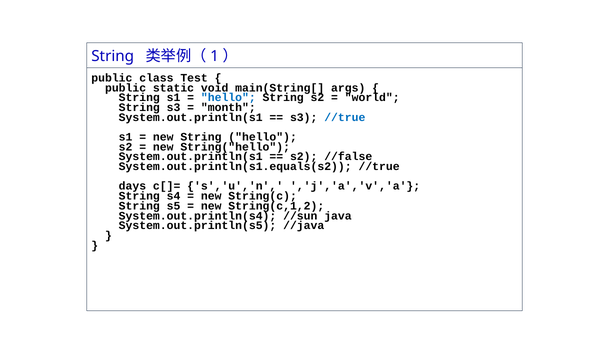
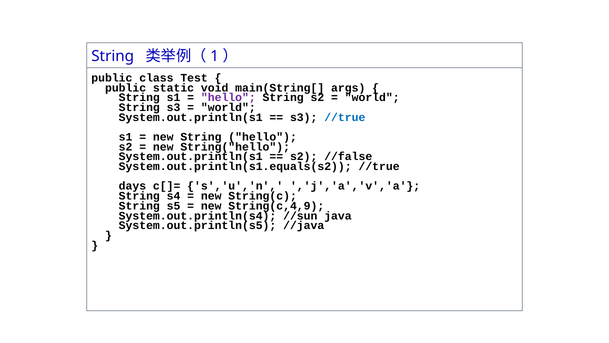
hello colour: blue -> purple (228, 97)
month: month -> world (228, 107)
String(c,1,2: String(c,1,2 -> String(c,4,9 (276, 206)
